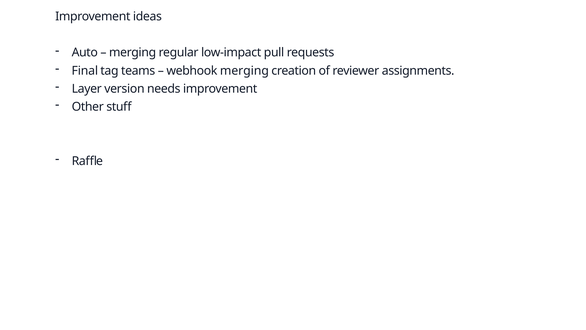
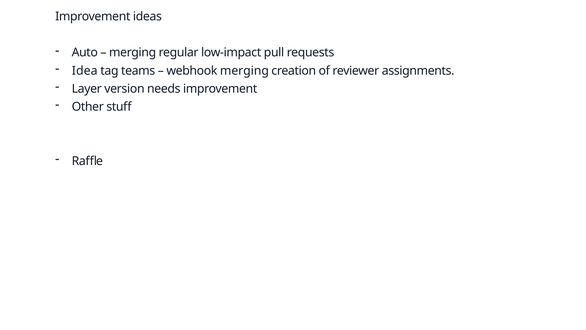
Final: Final -> Idea (85, 71)
